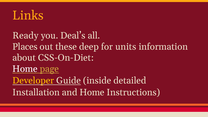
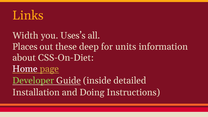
Ready: Ready -> Width (26, 36)
Deal’s: Deal’s -> Uses’s (73, 36)
Developer colour: yellow -> light green (33, 81)
and Home: Home -> Doing (92, 92)
